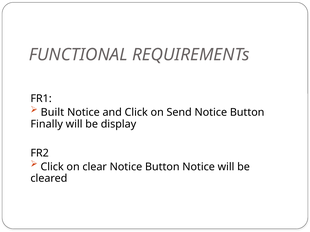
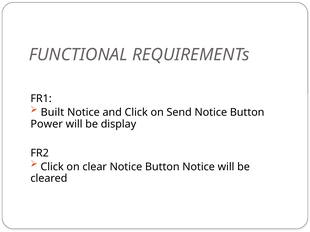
Finally: Finally -> Power (47, 124)
